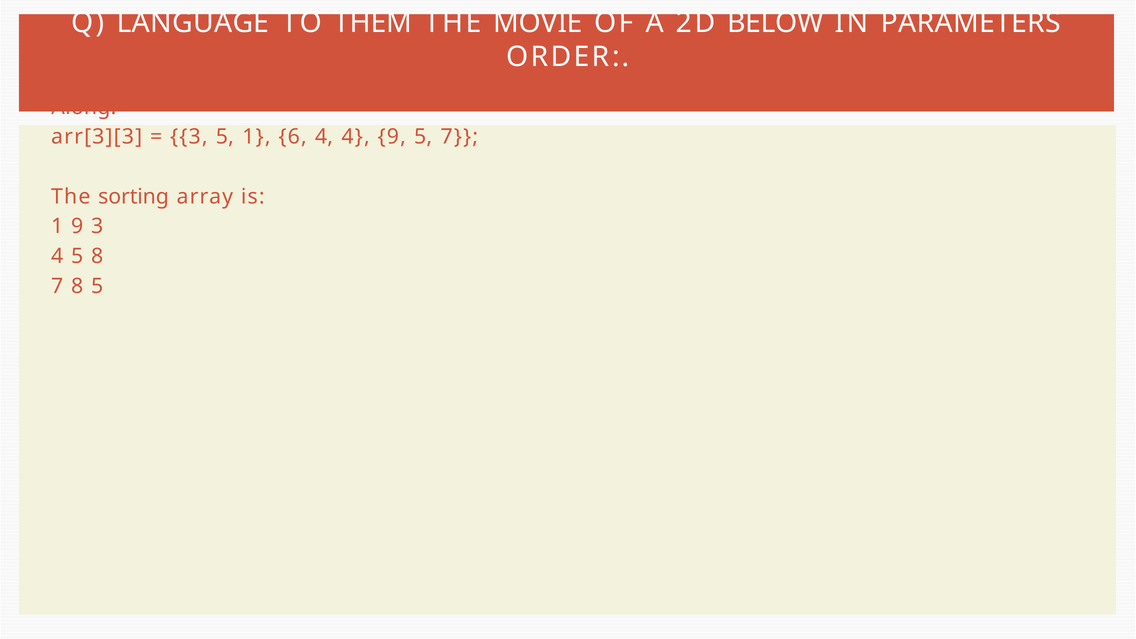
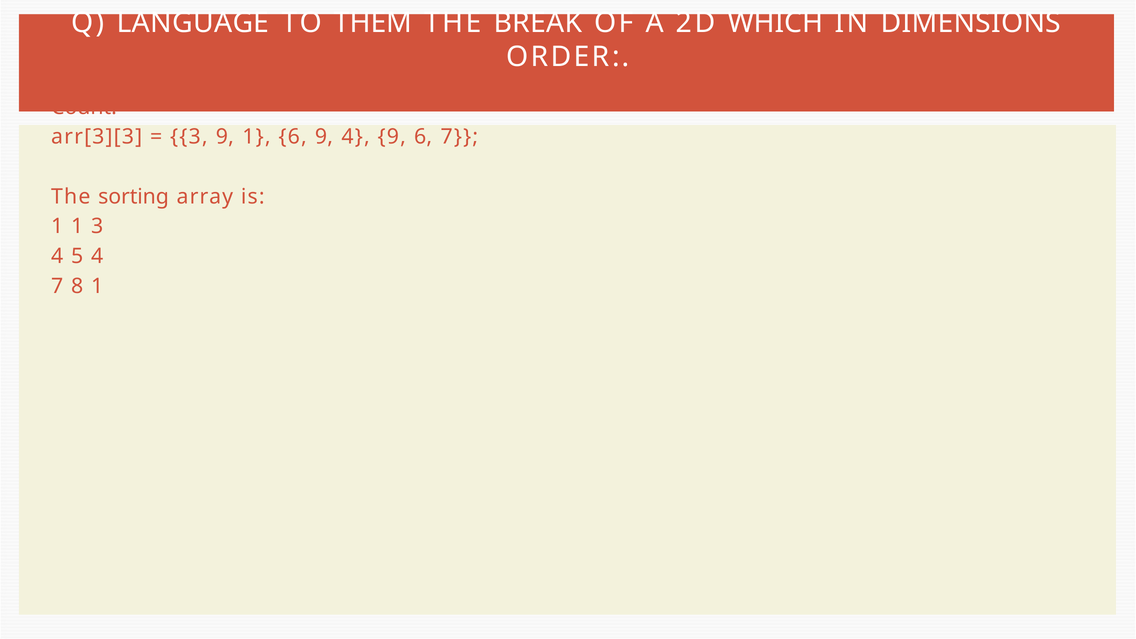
MOVIE: MOVIE -> BREAK (538, 23)
BELOW: BELOW -> WHICH (775, 23)
PARAMETERS: PARAMETERS -> DIMENSIONS (971, 23)
Along: Along -> Count (84, 107)
3 5: 5 -> 9 (225, 137)
6 4: 4 -> 9 (324, 137)
9 5: 5 -> 6 (423, 137)
1 9: 9 -> 1 (77, 226)
5 8: 8 -> 4 (97, 256)
8 5: 5 -> 1 (97, 286)
